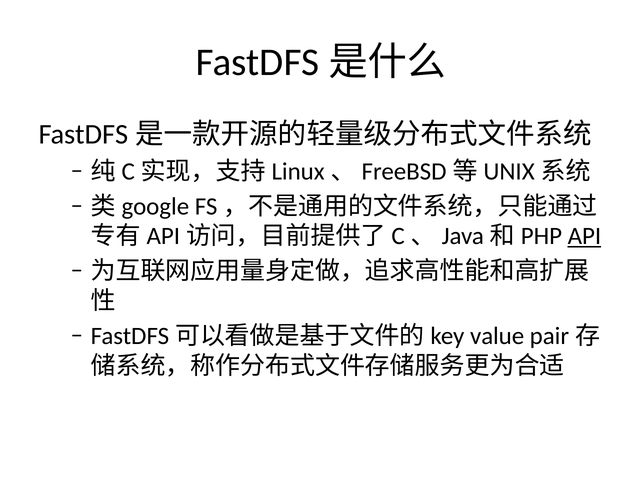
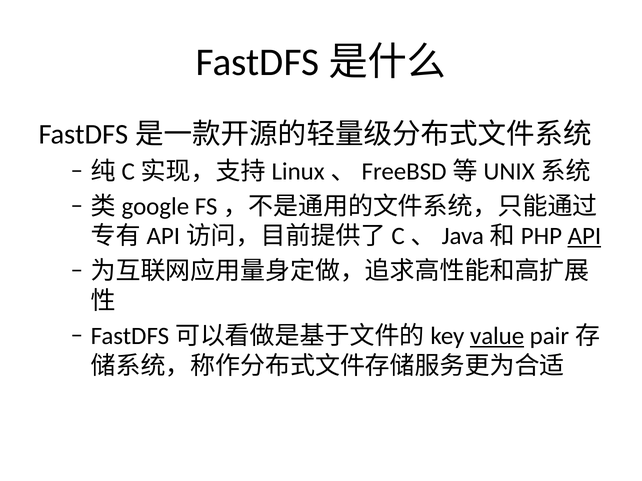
value underline: none -> present (497, 336)
